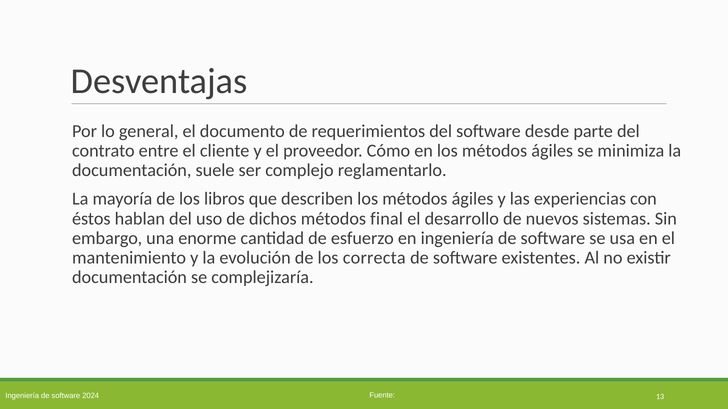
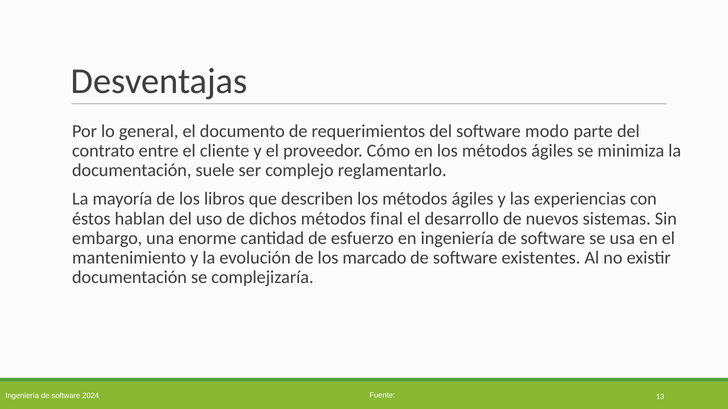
desde: desde -> modo (547, 131)
correcta: correcta -> marcado (374, 258)
